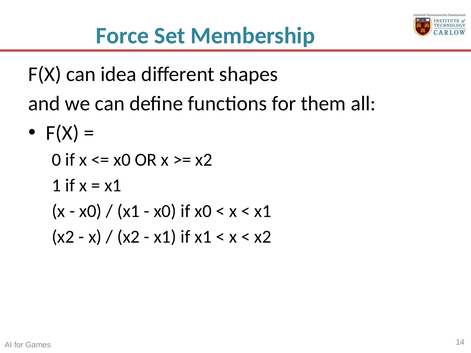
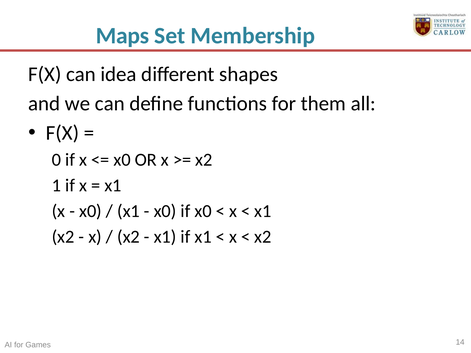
Force: Force -> Maps (123, 36)
